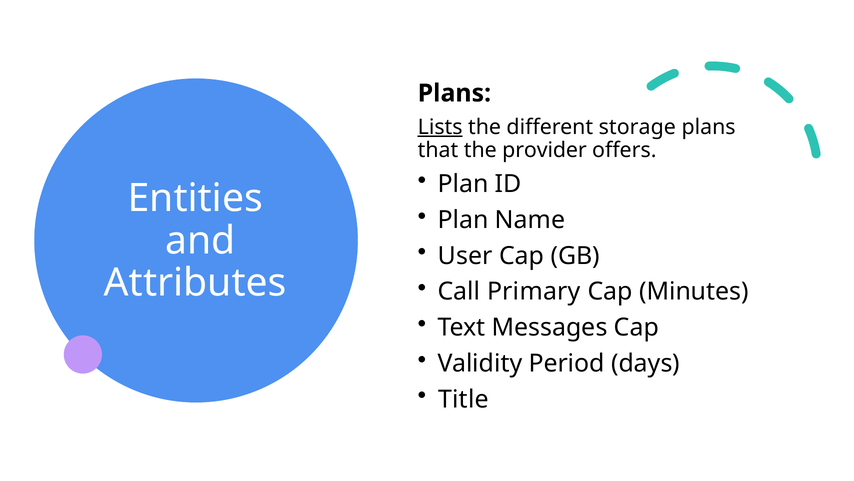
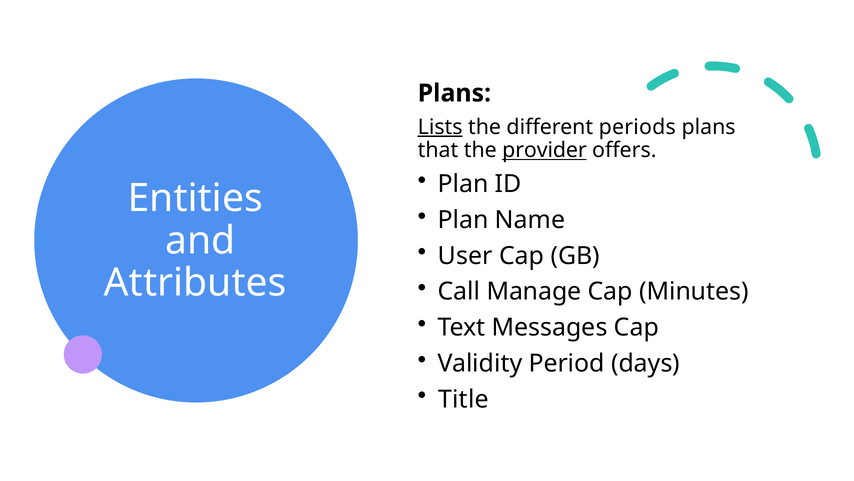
storage: storage -> periods (637, 127)
provider underline: none -> present (544, 150)
Primary: Primary -> Manage (534, 291)
